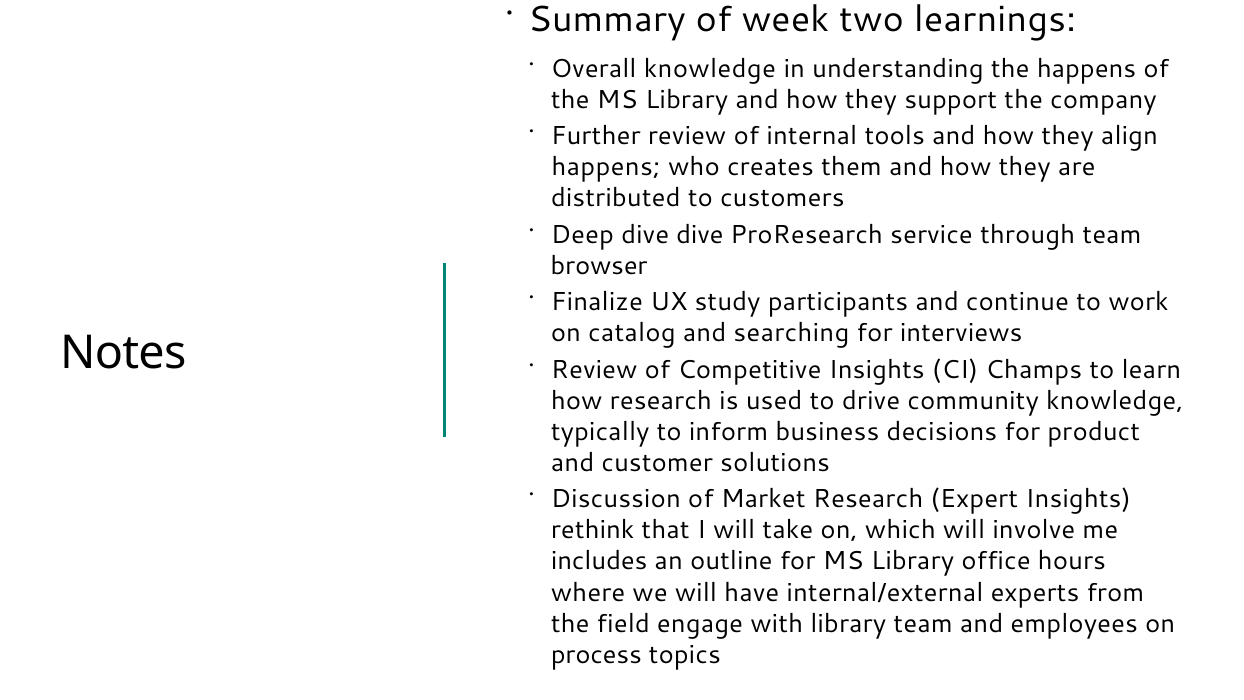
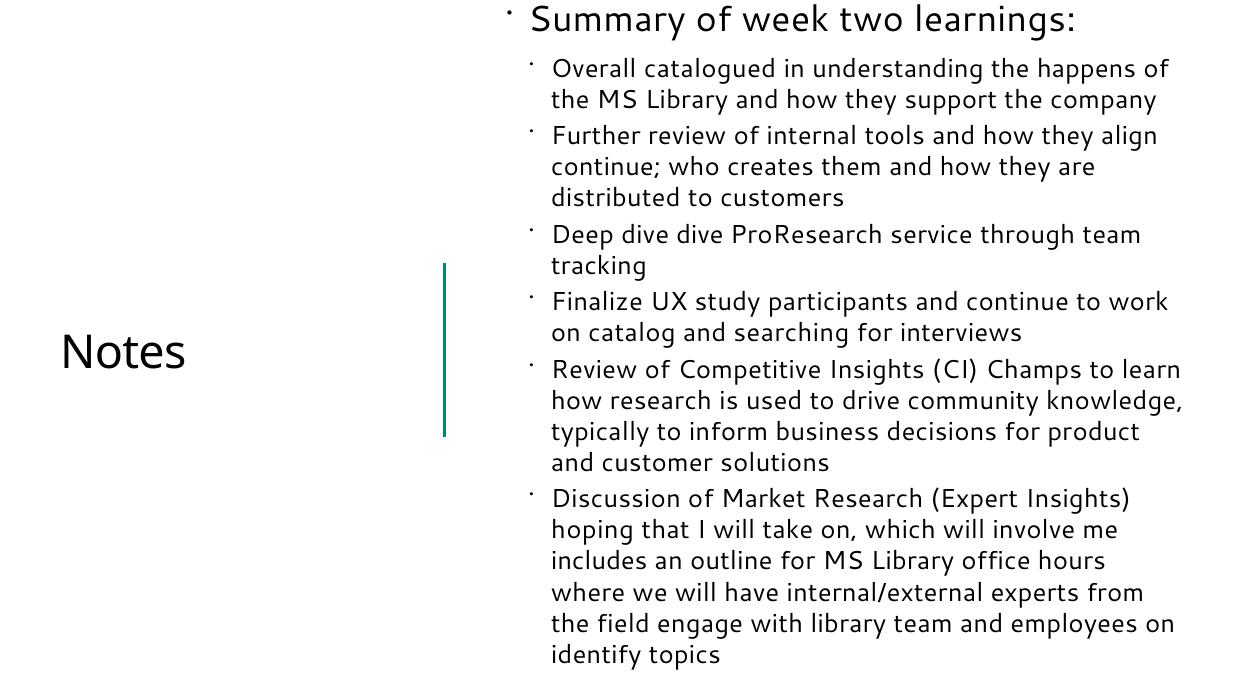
Overall knowledge: knowledge -> catalogued (710, 69)
happens: happens -> continue (606, 167)
browser: browser -> tracking (599, 266)
rethink: rethink -> hoping (592, 530)
process: process -> identify (596, 655)
